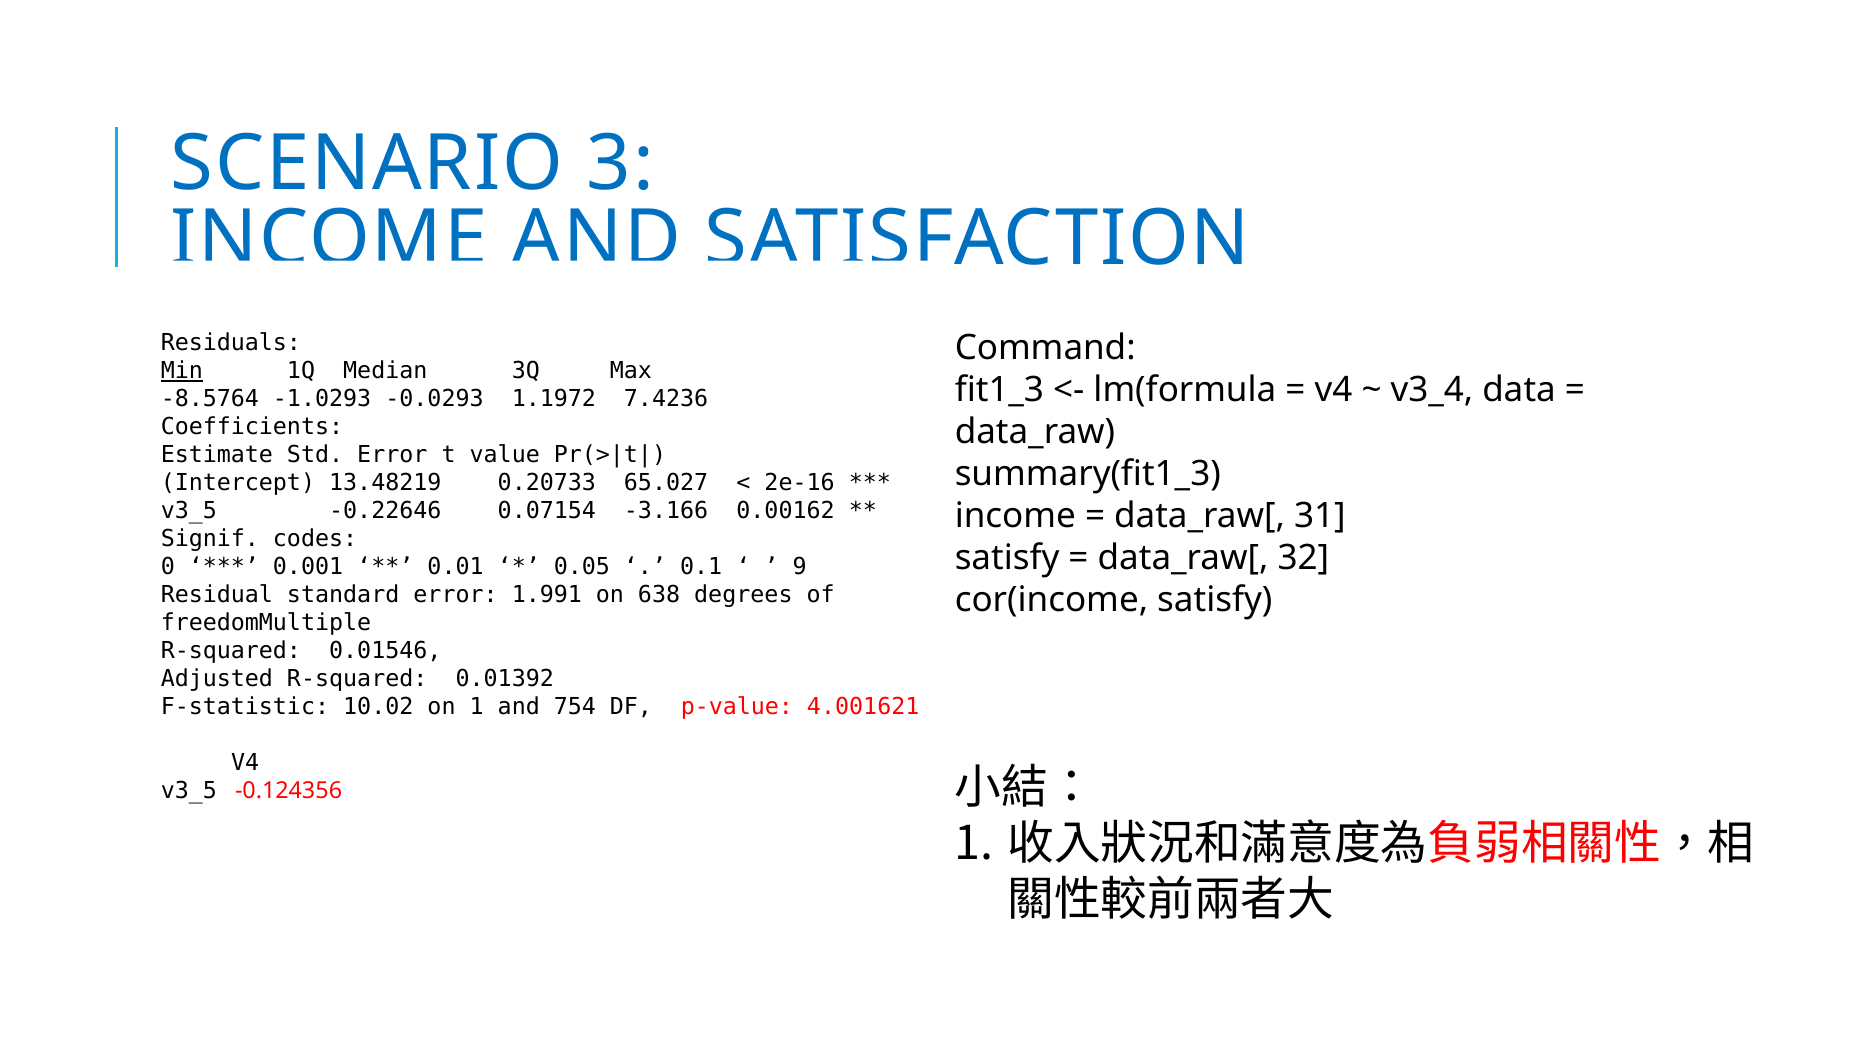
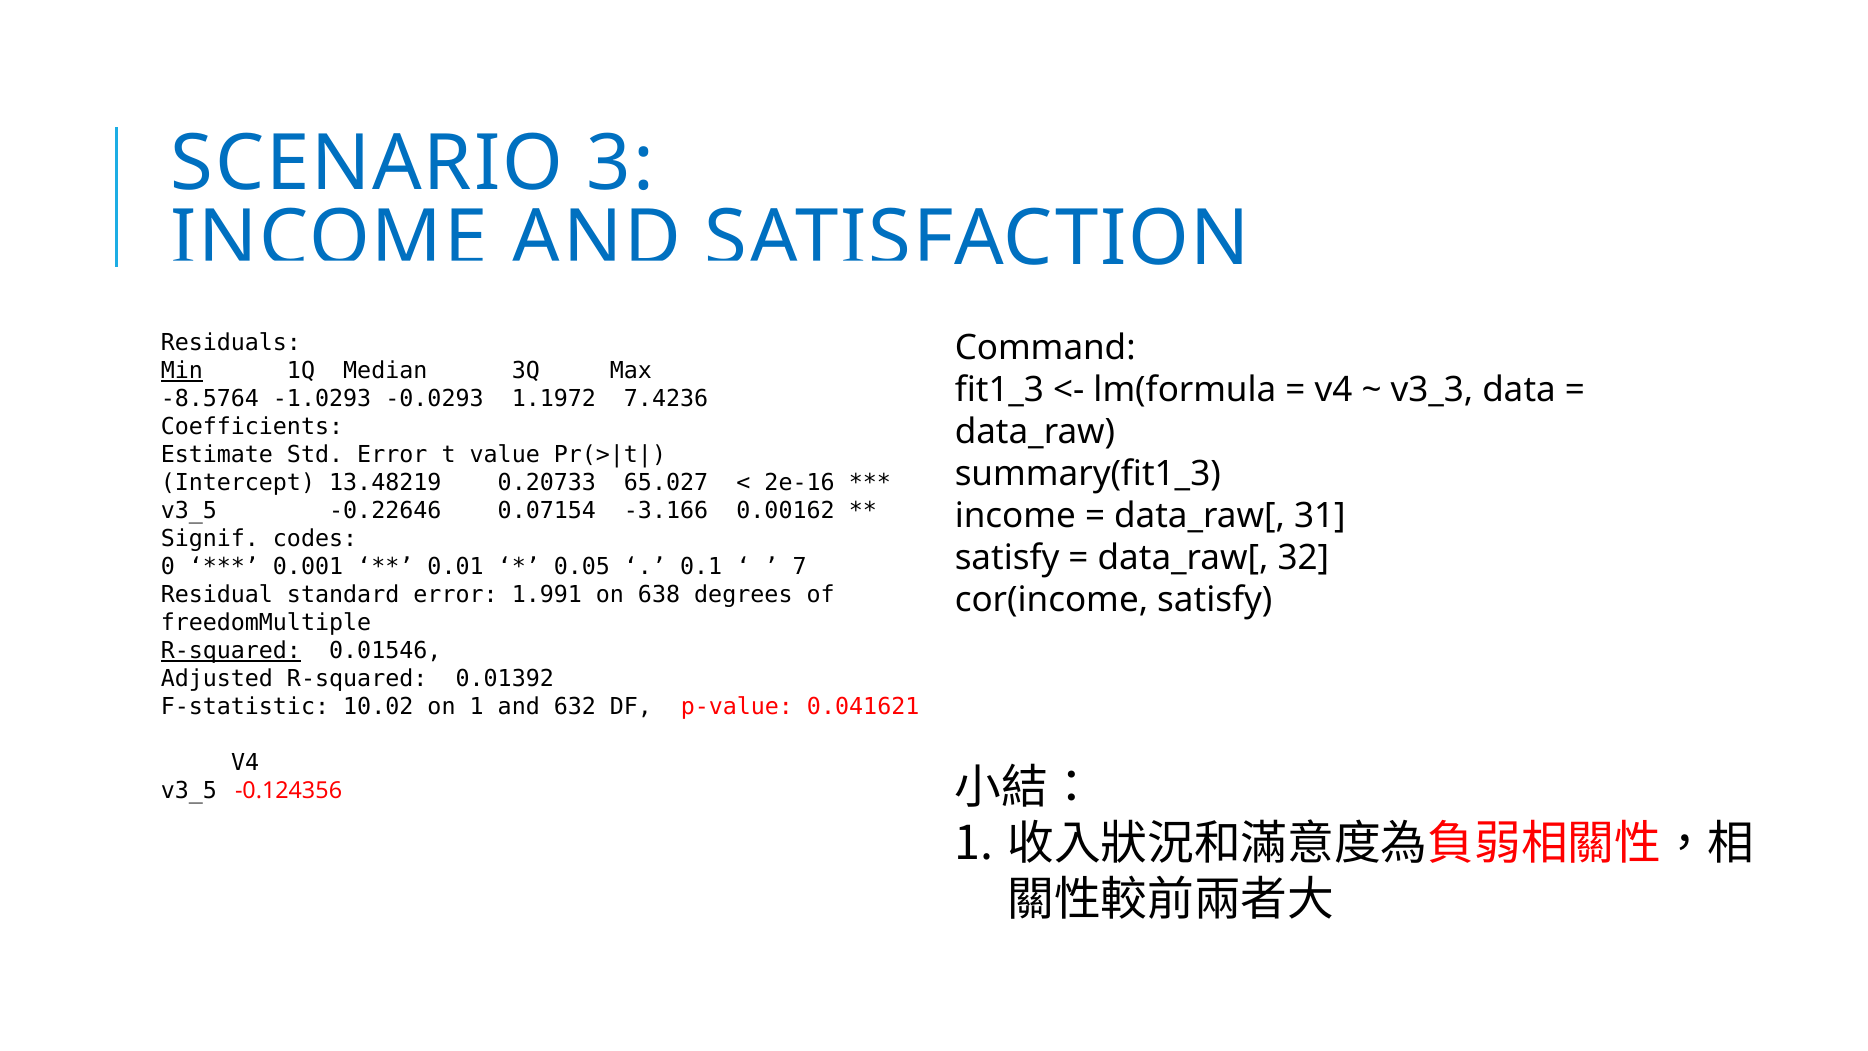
v3_4: v3_4 -> v3_3 (1432, 390)
9: 9 -> 7 (800, 567)
R-squared underline: none -> present (231, 651)
754: 754 -> 632 (575, 707)
4.001621: 4.001621 -> 0.041621 (863, 707)
